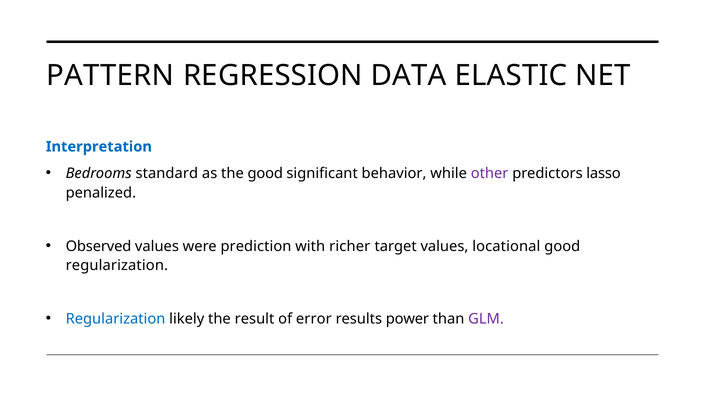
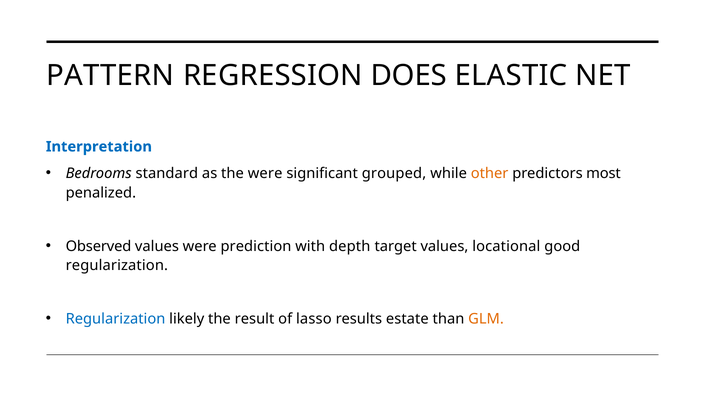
DATA: DATA -> DOES (409, 76)
the good: good -> were (265, 174)
behavior: behavior -> grouped (394, 174)
other colour: purple -> orange (490, 174)
lasso: lasso -> most (604, 174)
richer: richer -> depth (350, 247)
error: error -> lasso (314, 319)
power: power -> estate (407, 319)
GLM colour: purple -> orange (486, 319)
